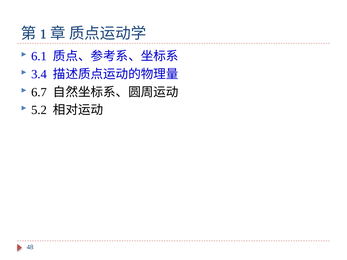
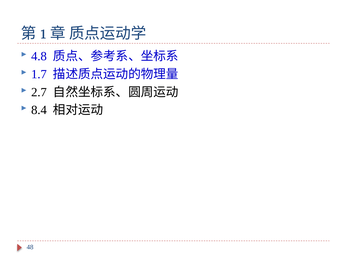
6.1: 6.1 -> 4.8 (39, 56)
3.4: 3.4 -> 1.7 (39, 74)
6.7: 6.7 -> 2.7 (39, 92)
5.2: 5.2 -> 8.4 (39, 110)
